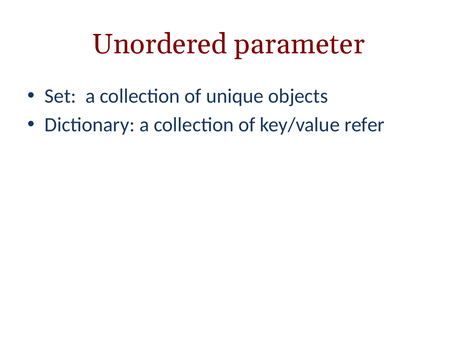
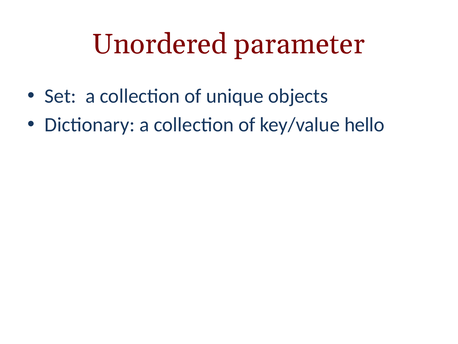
refer: refer -> hello (364, 125)
